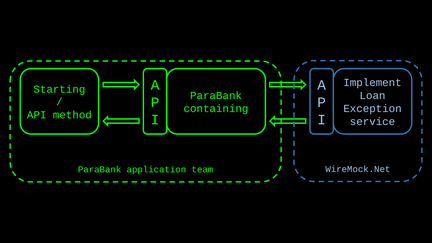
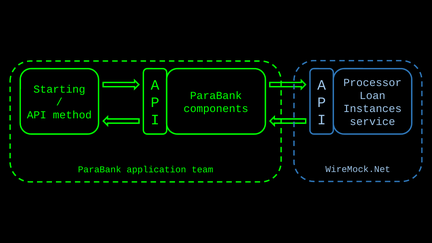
Implement: Implement -> Processor (373, 83)
containing: containing -> components (216, 109)
Exception: Exception -> Instances (373, 109)
